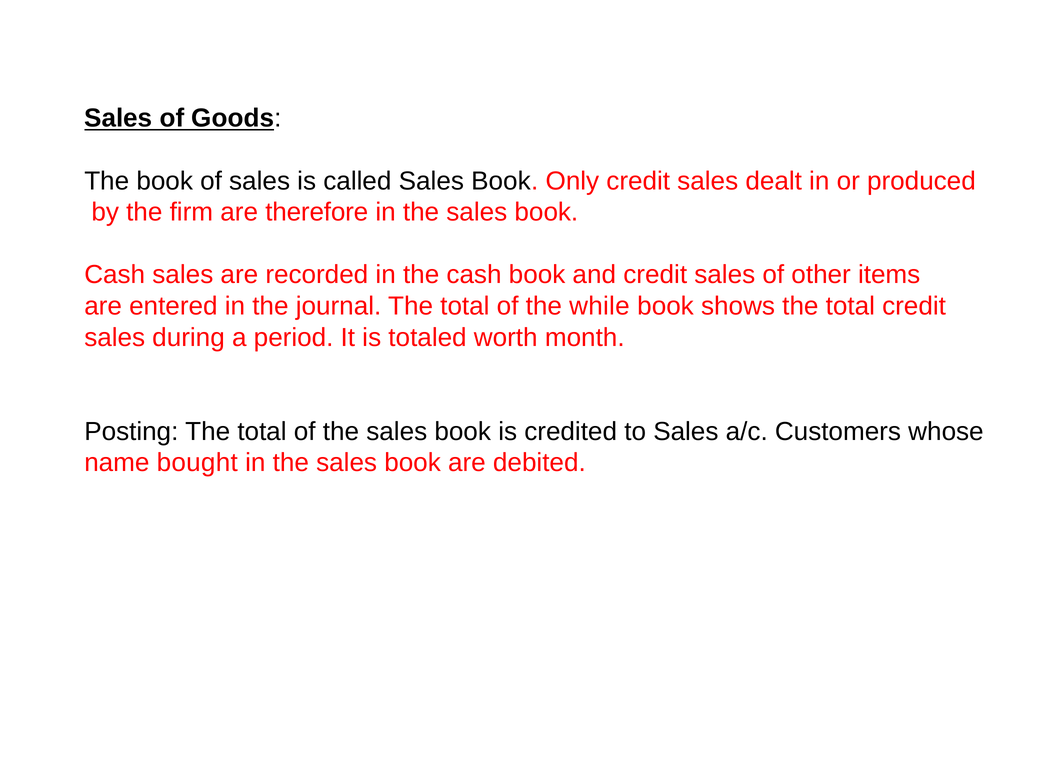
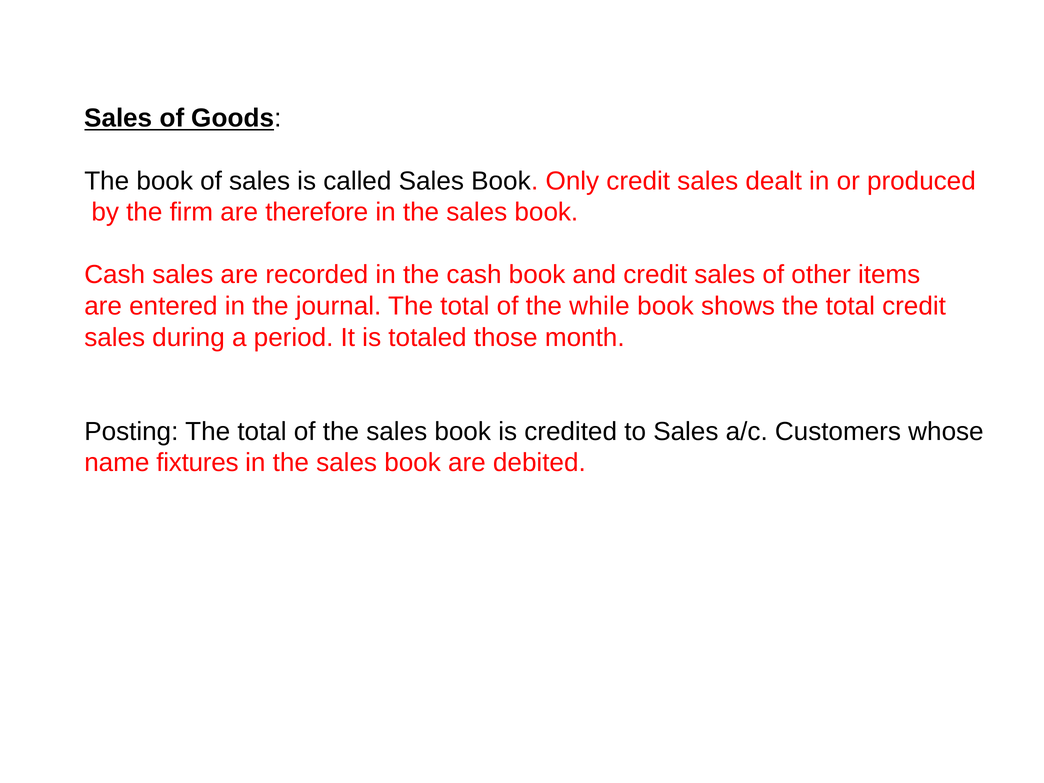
worth: worth -> those (506, 338)
bought: bought -> fixtures (197, 463)
